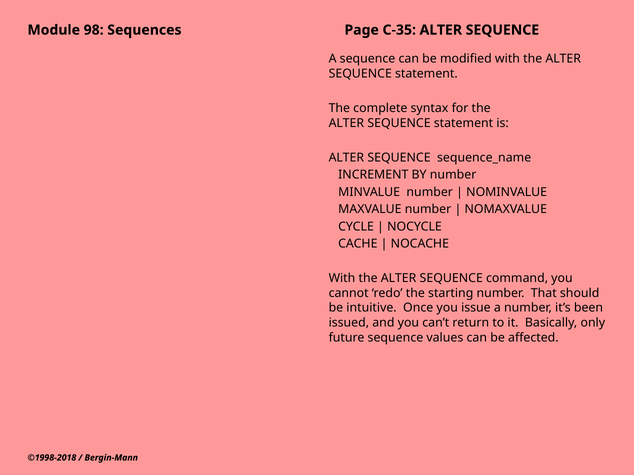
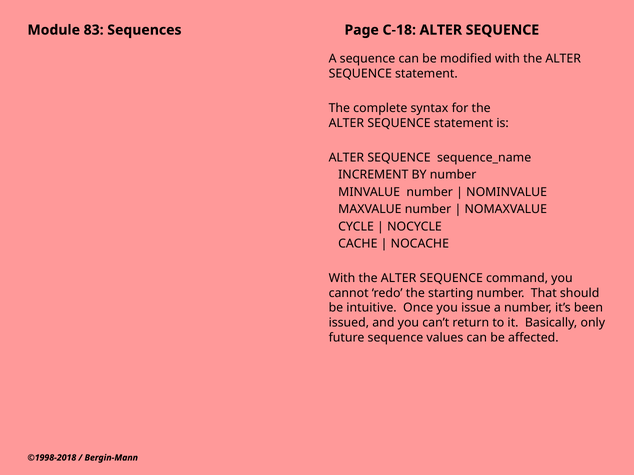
98: 98 -> 83 (94, 30)
C-35: C-35 -> C-18 (399, 30)
